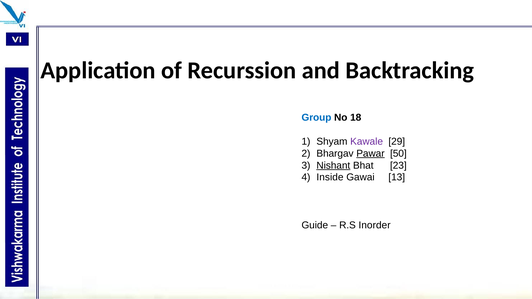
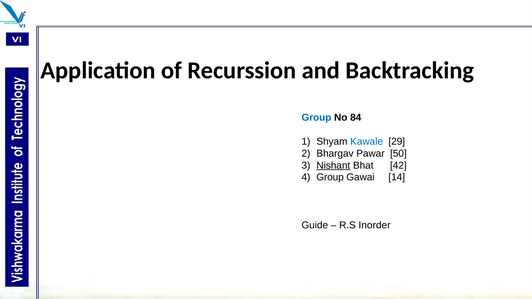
18: 18 -> 84 (356, 118)
Kawale colour: purple -> blue (367, 142)
Pawar underline: present -> none (370, 154)
23: 23 -> 42 (398, 166)
Inside: Inside -> Group (330, 178)
13: 13 -> 14 (397, 178)
